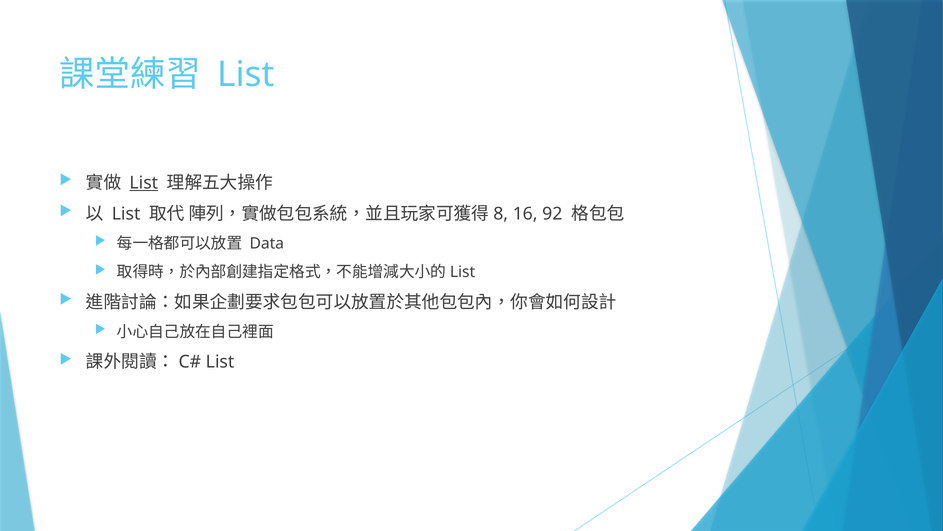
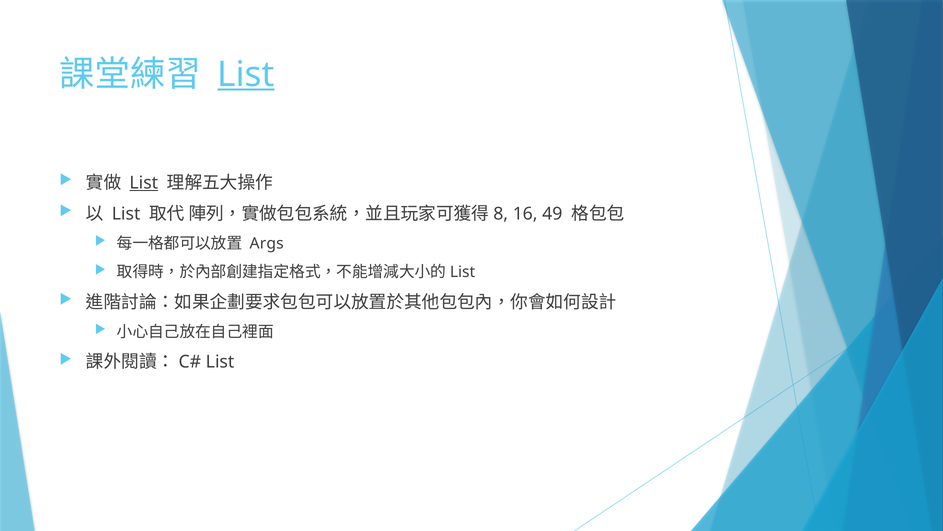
List underline: none -> present (246, 74)
92: 92 -> 49 (552, 214)
Data: Data -> Args (267, 243)
